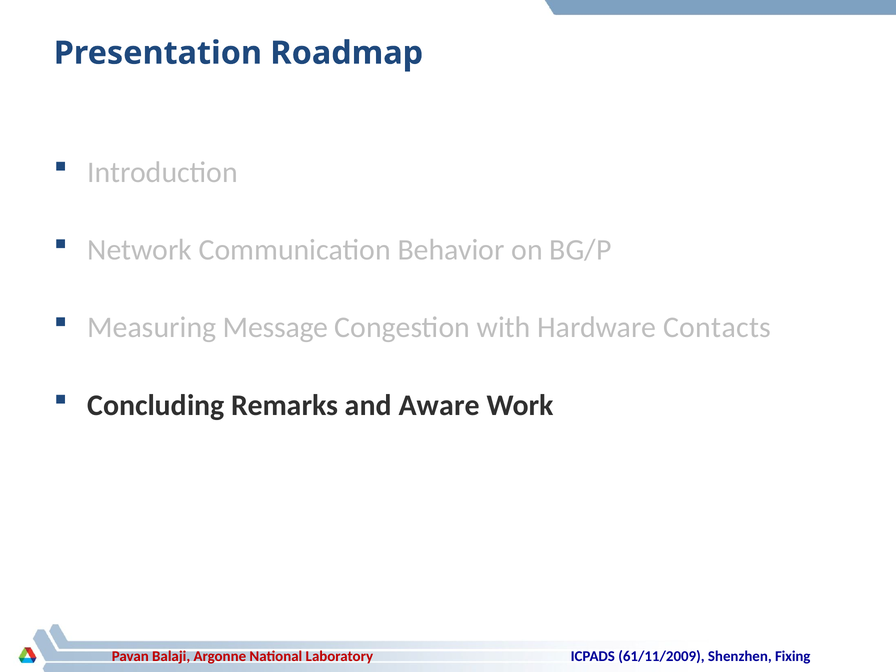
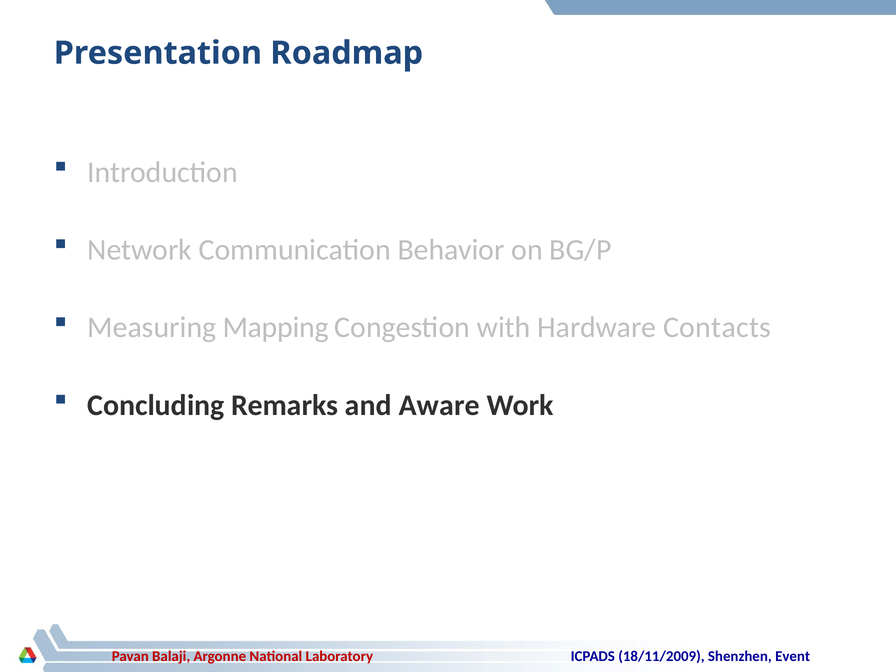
Message: Message -> Mapping (276, 328)
61/11/2009: 61/11/2009 -> 18/11/2009 (661, 657)
Fixing: Fixing -> Event (793, 657)
